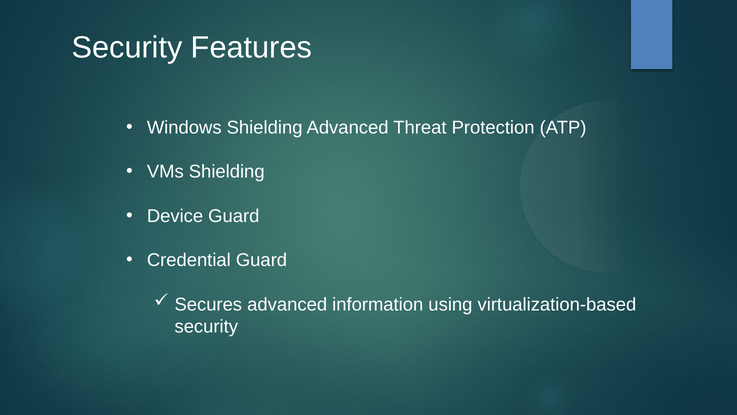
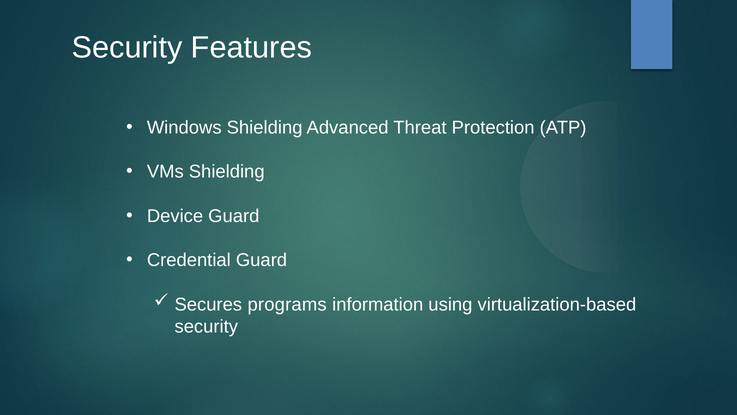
Secures advanced: advanced -> programs (287, 304)
